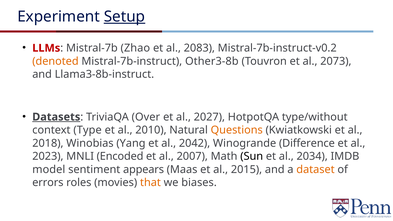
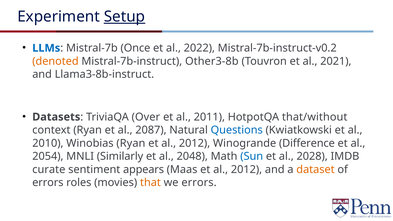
LLMs colour: red -> blue (46, 48)
Zhao: Zhao -> Once (135, 48)
2083: 2083 -> 2022 (199, 48)
2073: 2073 -> 2021 (336, 61)
Datasets underline: present -> none (56, 117)
2027: 2027 -> 2011 (209, 117)
type/without: type/without -> that/without (315, 117)
context Type: Type -> Ryan (88, 130)
2010: 2010 -> 2087 (151, 130)
Questions colour: orange -> blue (237, 130)
2018: 2018 -> 2010 (48, 143)
Winobias Yang: Yang -> Ryan (131, 143)
2042: 2042 -> 2012 (195, 143)
2023: 2023 -> 2054 (48, 156)
Encoded: Encoded -> Similarly (120, 156)
2007: 2007 -> 2048 (192, 156)
Sun colour: black -> blue (252, 156)
2034: 2034 -> 2028 (312, 156)
model: model -> curate (49, 169)
Maas et al 2015: 2015 -> 2012 (246, 169)
we biases: biases -> errors (199, 183)
